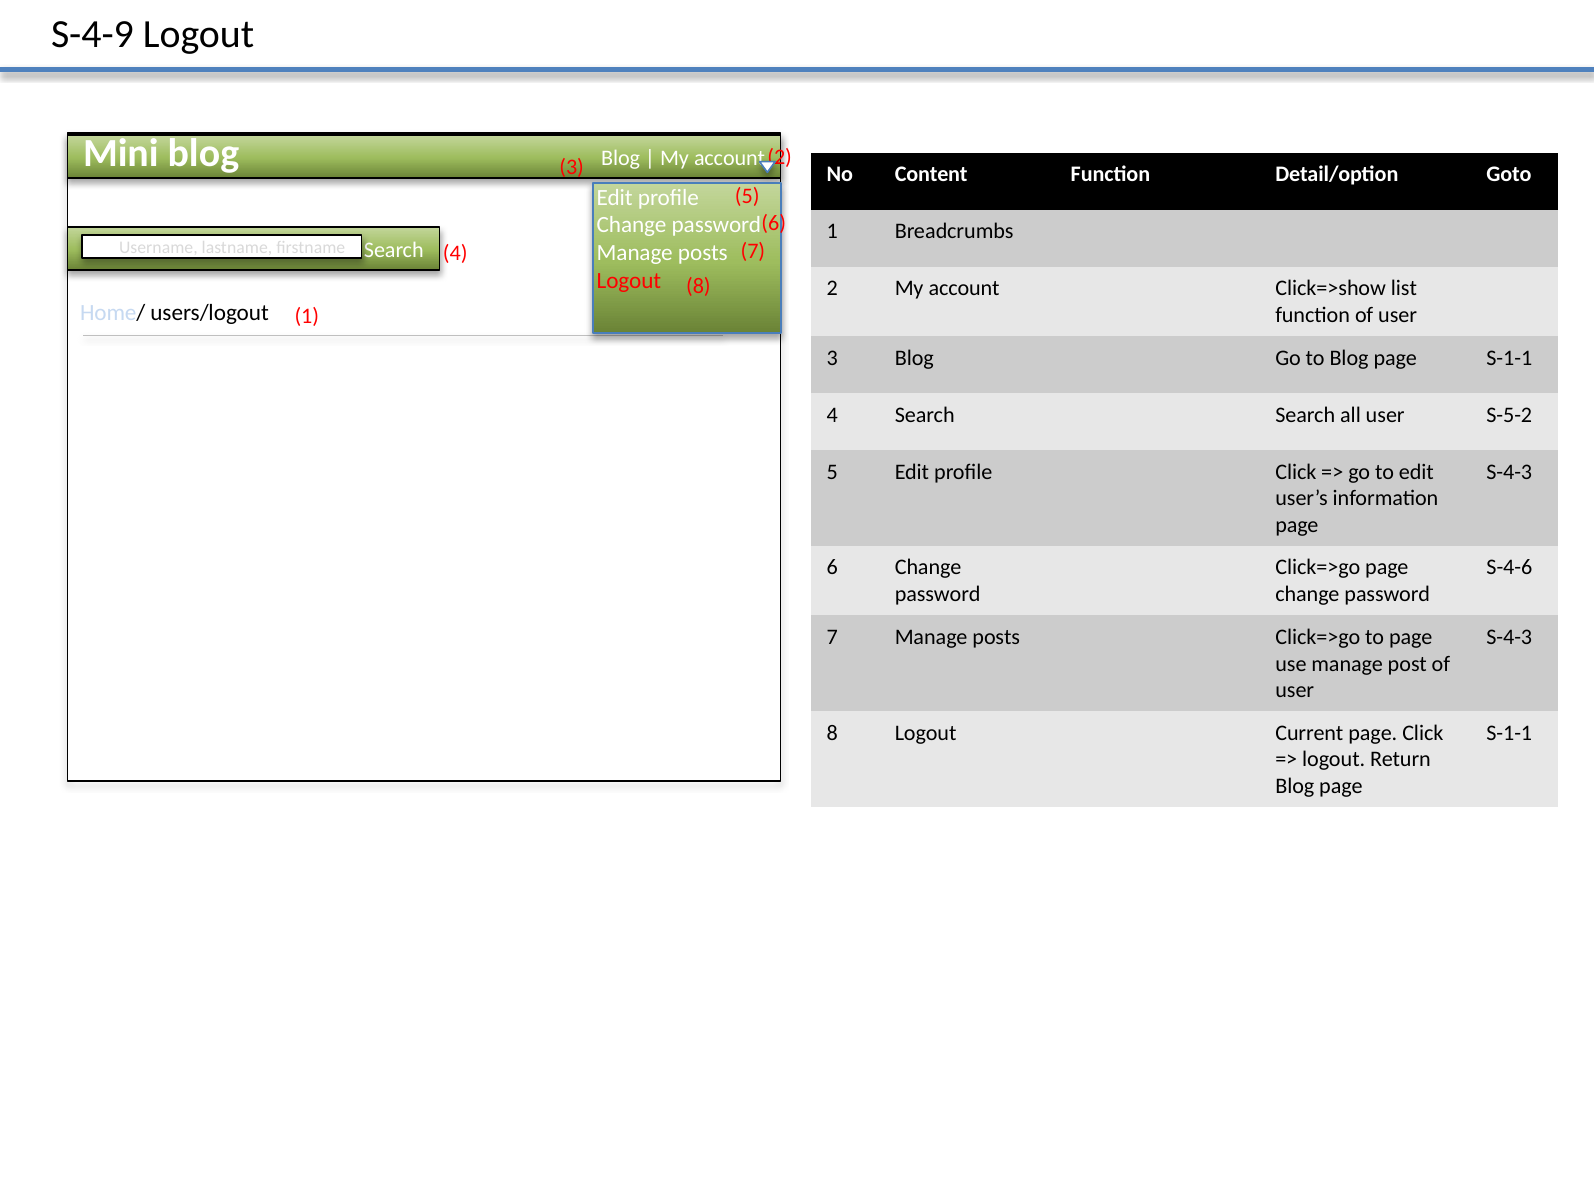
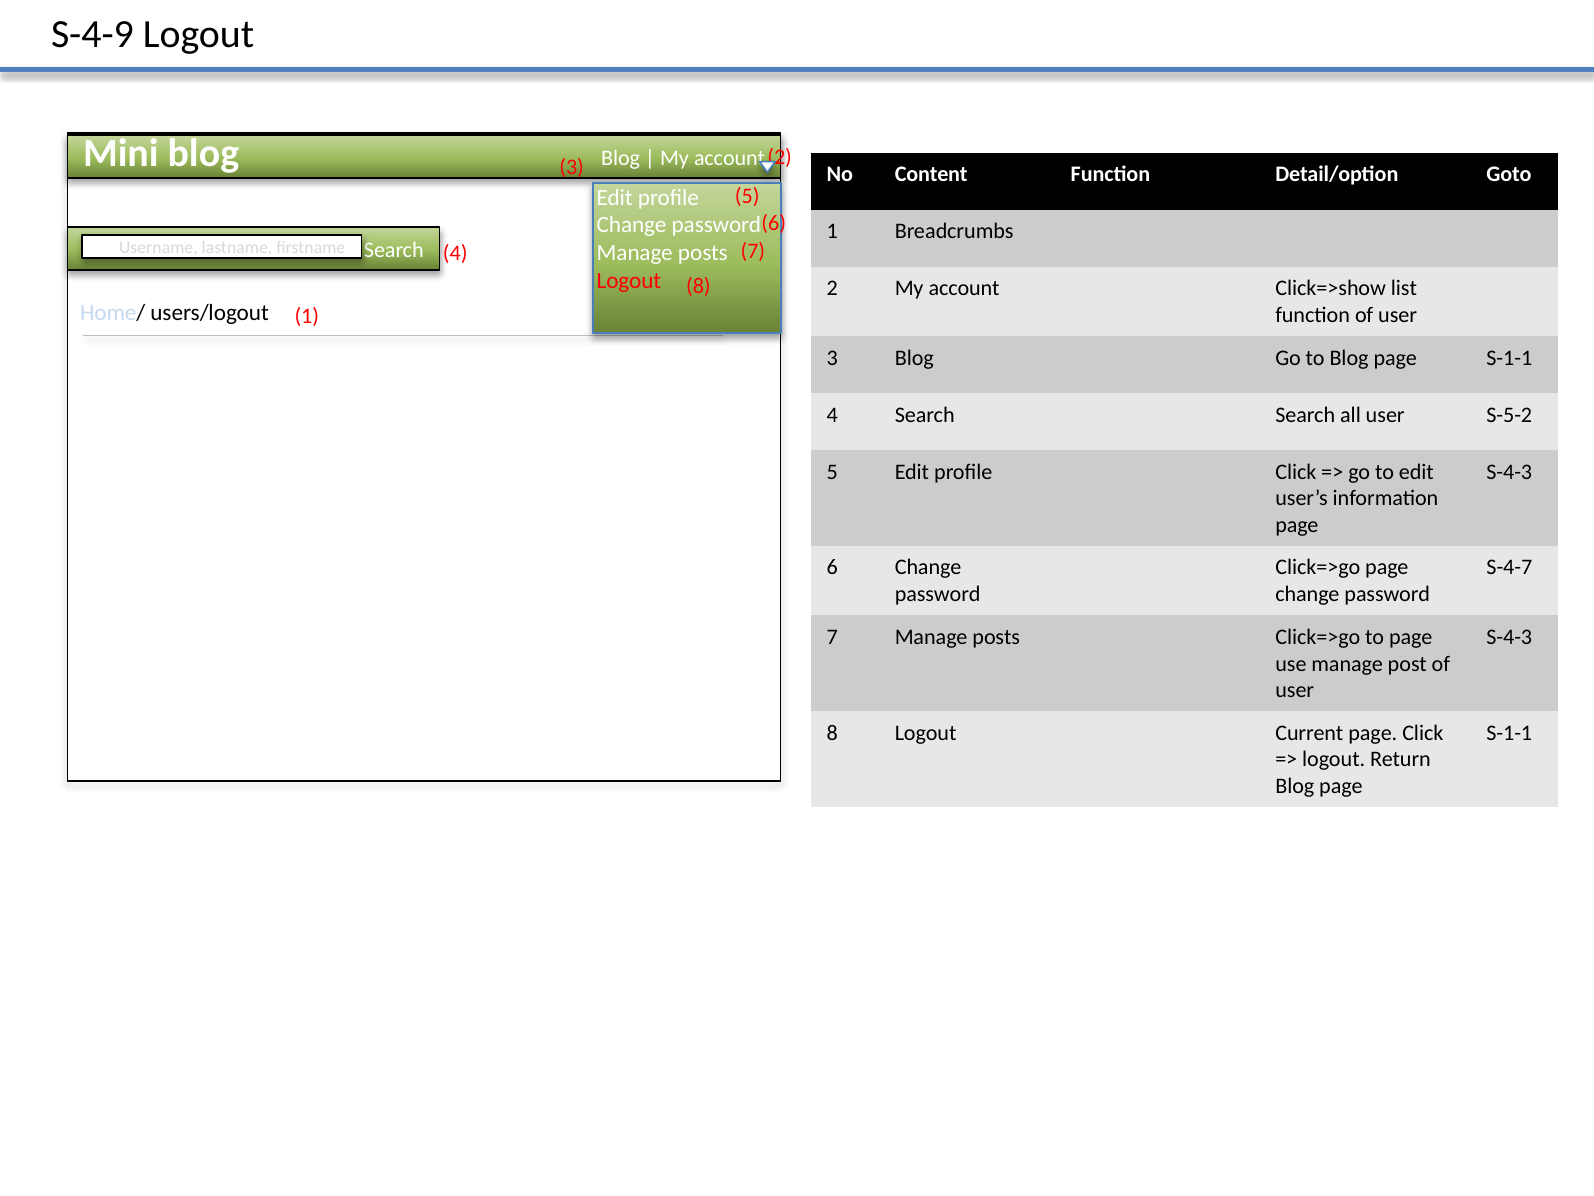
S-4-6: S-4-6 -> S-4-7 (1509, 567)
